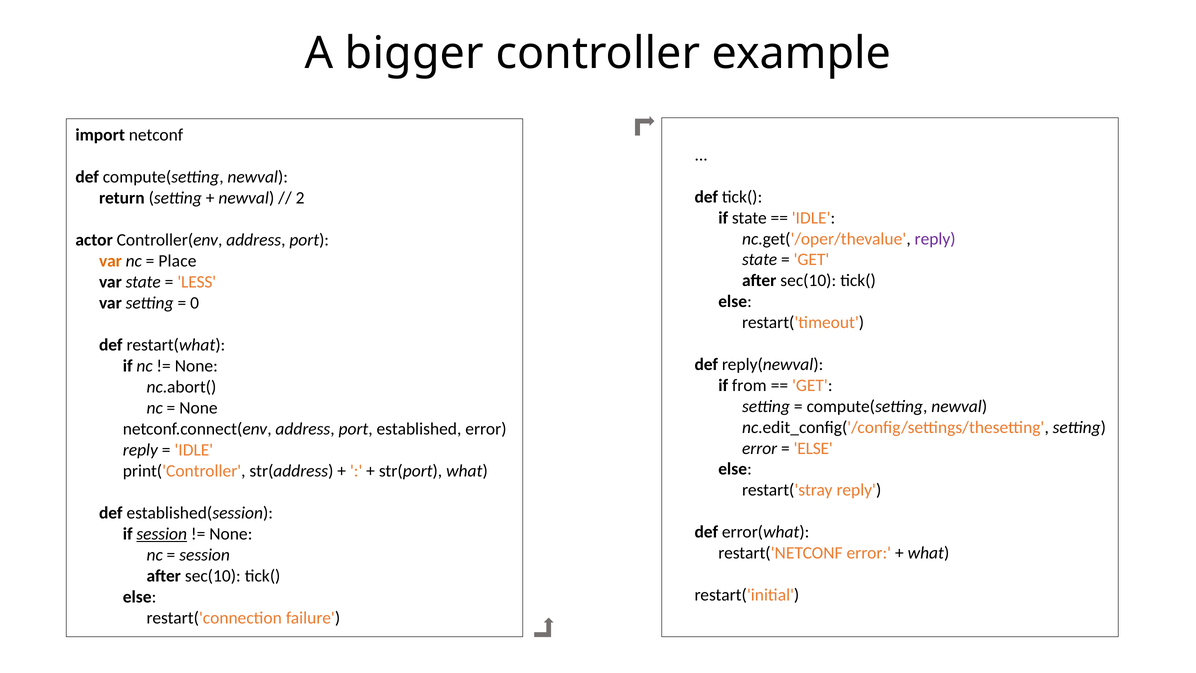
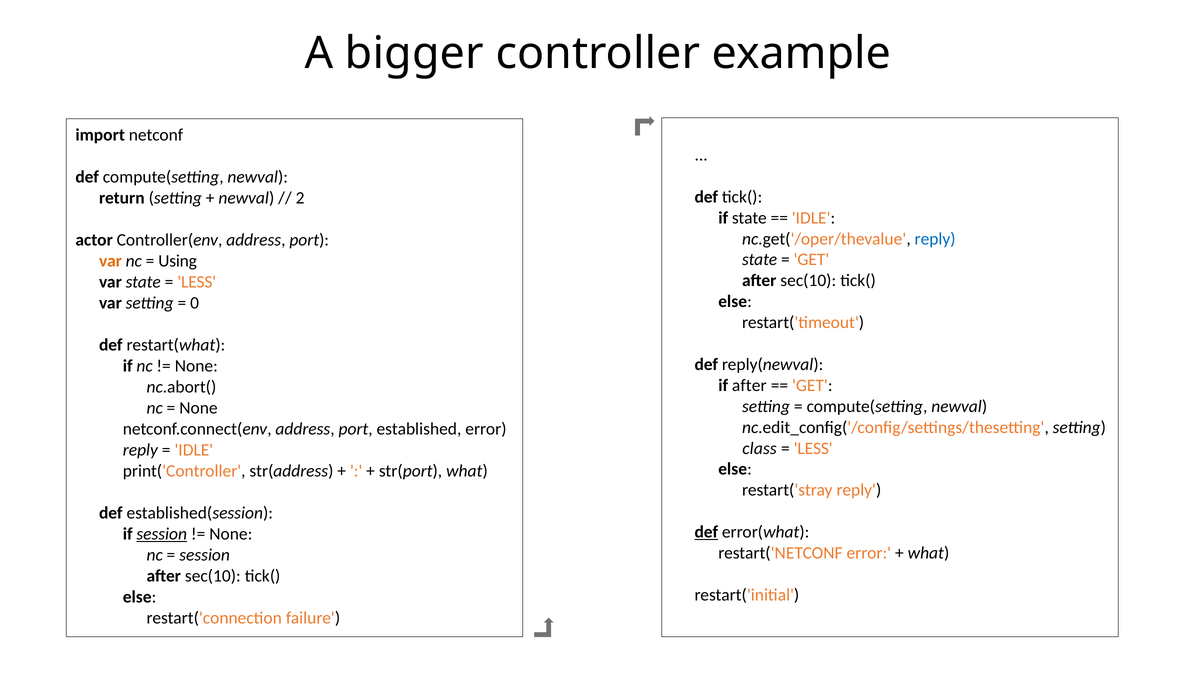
reply colour: purple -> blue (935, 239)
Place: Place -> Using (178, 261)
if from: from -> after (749, 385)
error: error -> class (760, 448)
ELSE: ELSE -> LESS (813, 448)
def underline: none -> present (706, 532)
